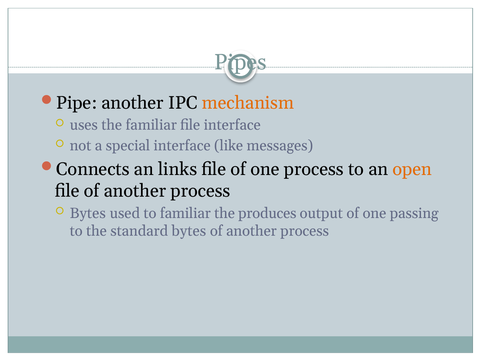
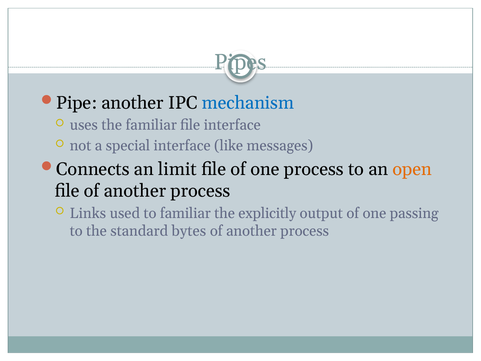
mechanism colour: orange -> blue (248, 103)
links: links -> limit (178, 169)
Bytes: Bytes -> Links (88, 213)
produces: produces -> explicitly (267, 213)
